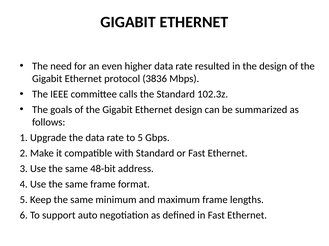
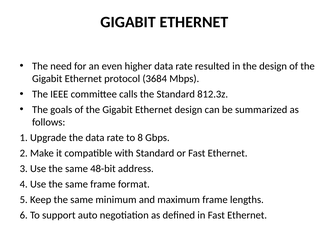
3836: 3836 -> 3684 (155, 79)
102.3z: 102.3z -> 812.3z (213, 94)
to 5: 5 -> 8 (140, 138)
